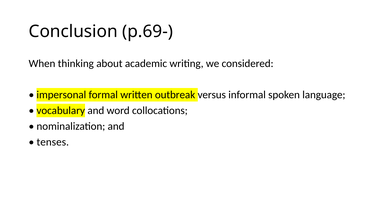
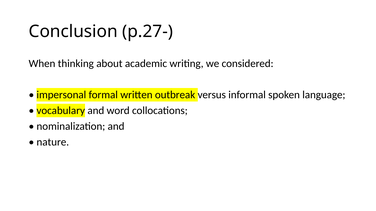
p.69-: p.69- -> p.27- (148, 32)
tenses: tenses -> nature (53, 142)
